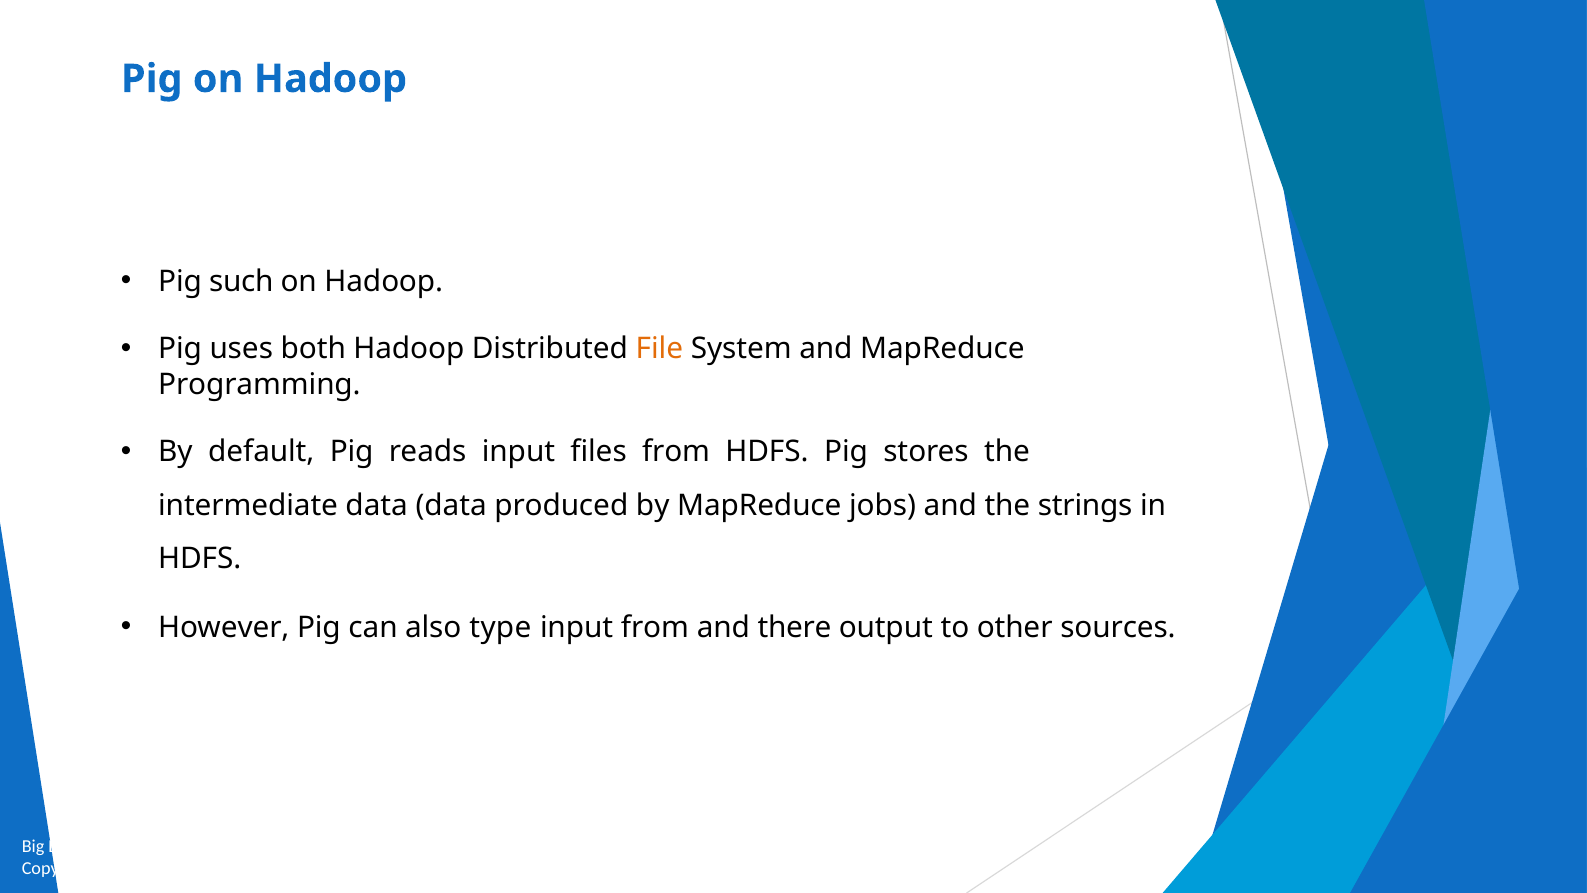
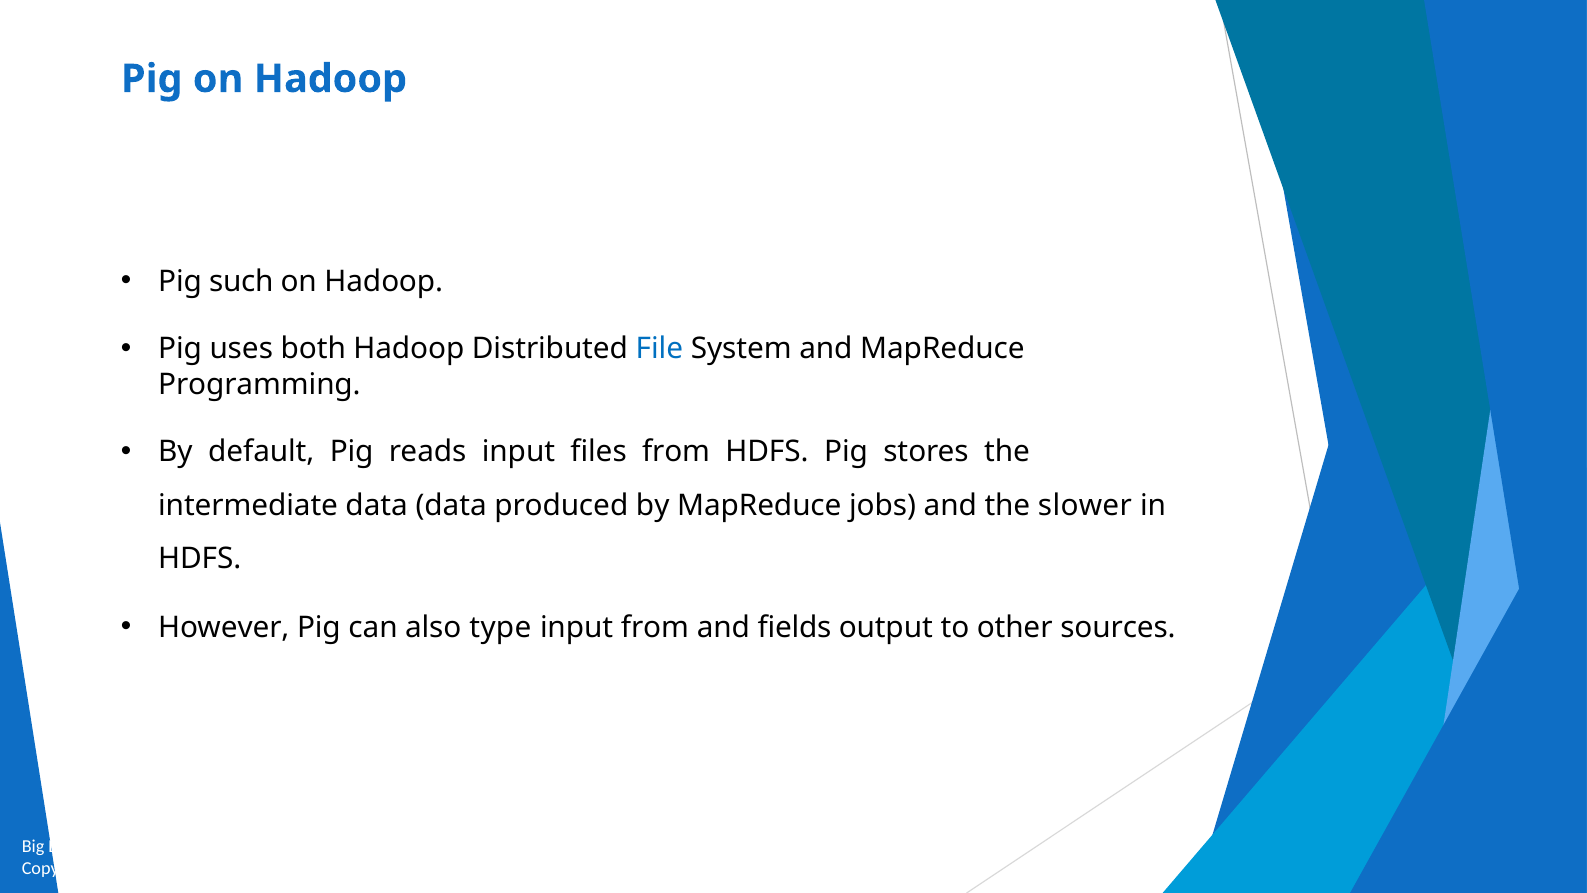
File colour: orange -> blue (659, 349)
strings: strings -> slower (1085, 505)
there: there -> fields (794, 627)
